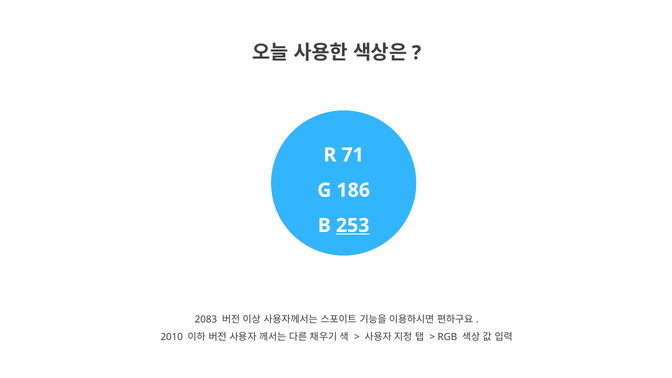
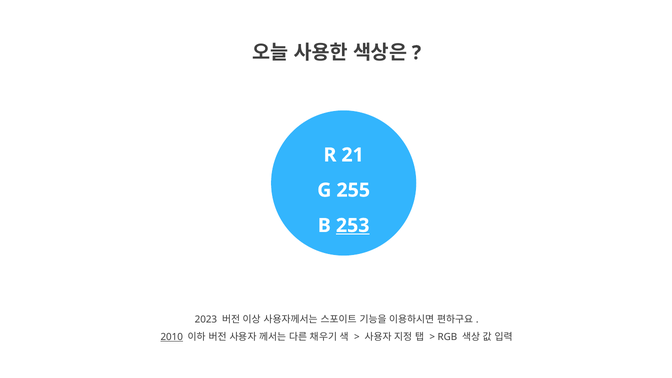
71: 71 -> 21 (353, 155)
186: 186 -> 255 (353, 190)
2083: 2083 -> 2023 (206, 319)
2010 underline: none -> present (172, 337)
